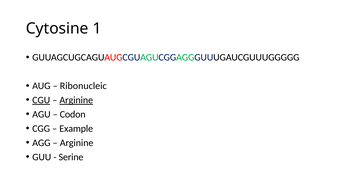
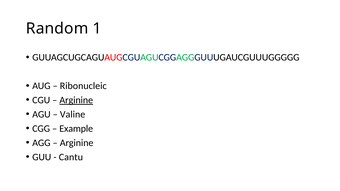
Cytosine: Cytosine -> Random (57, 29)
CGU underline: present -> none (41, 100)
Codon: Codon -> Valine (73, 115)
Serine: Serine -> Cantu (71, 157)
